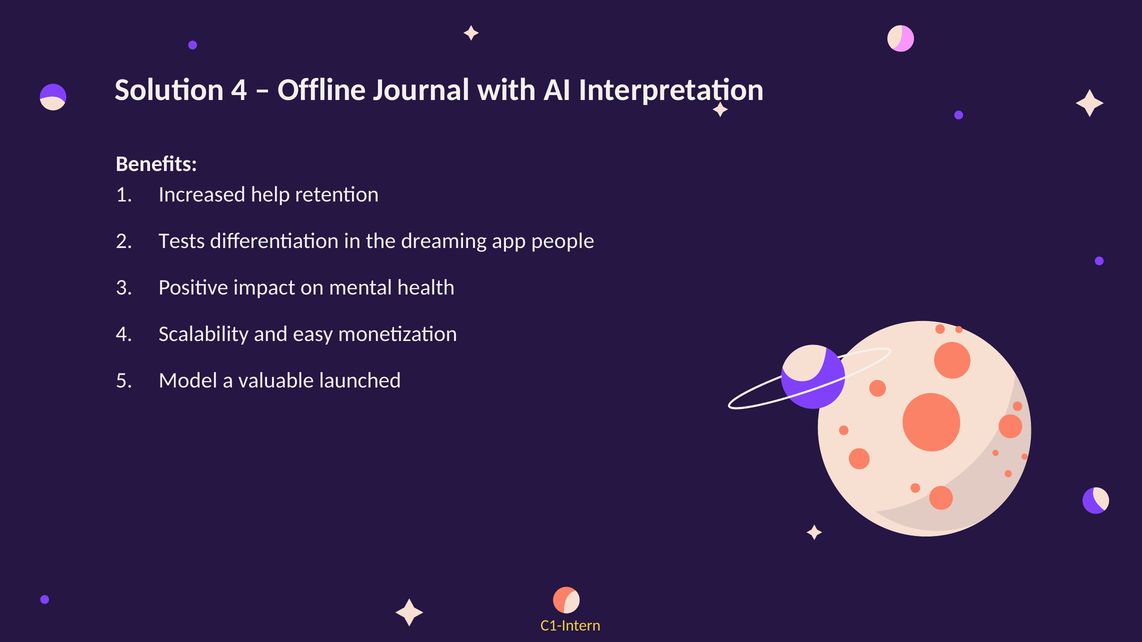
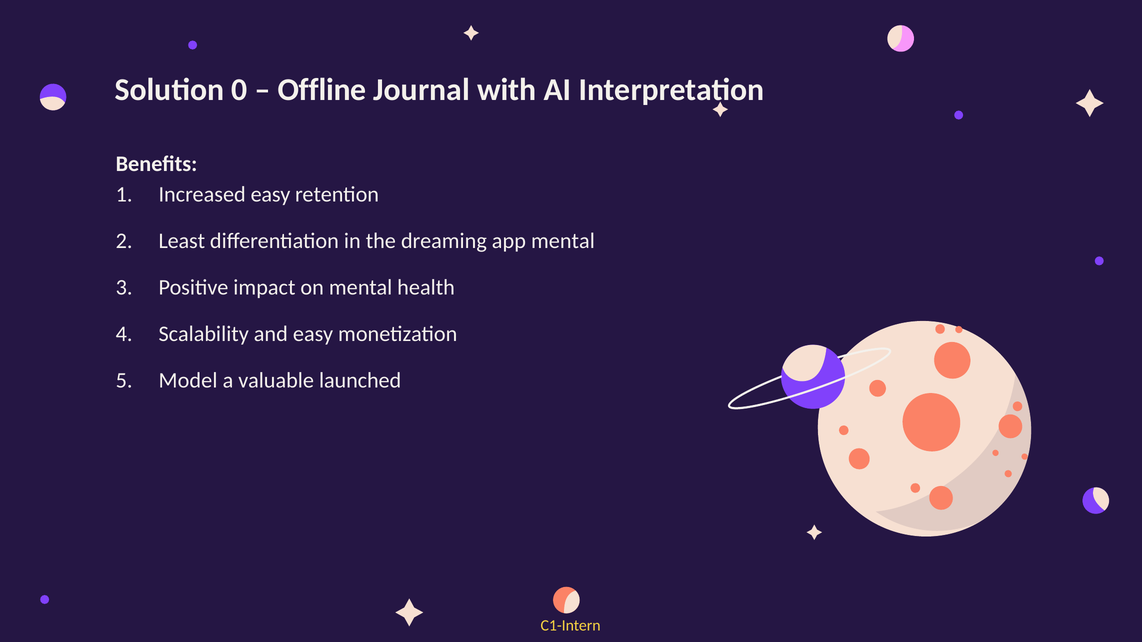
Solution 4: 4 -> 0 (239, 90)
Increased help: help -> easy (271, 195)
Tests: Tests -> Least (182, 241)
app people: people -> mental (563, 241)
